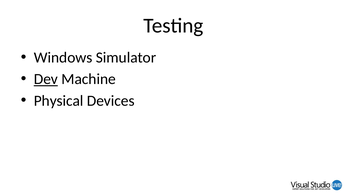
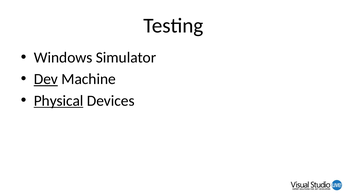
Physical underline: none -> present (59, 101)
